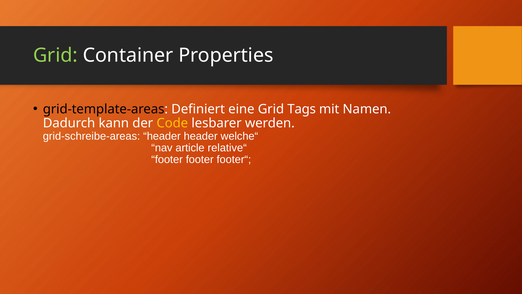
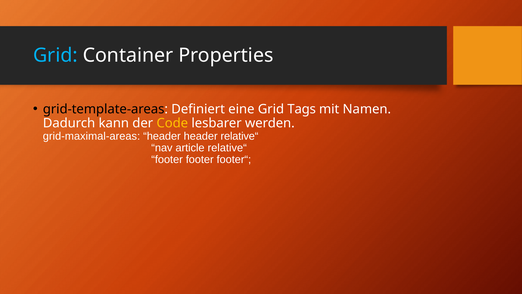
Grid colour: light green -> light blue (55, 55)
grid-schreibe-areas: grid-schreibe-areas -> grid-maximal-areas (91, 136)
header welche“: welche“ -> relative“ (239, 136)
